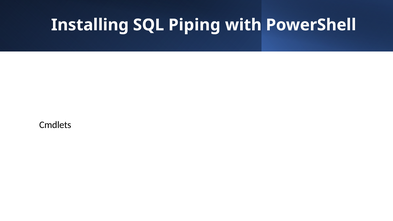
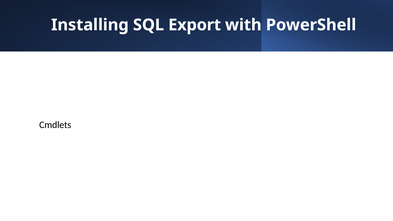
Piping: Piping -> Export (195, 25)
